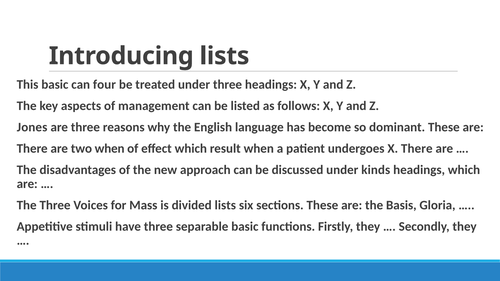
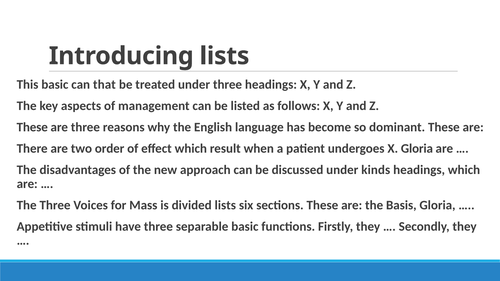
four: four -> that (104, 85)
Jones: Jones -> These (32, 127)
two when: when -> order (110, 149)
X There: There -> Gloria (417, 149)
